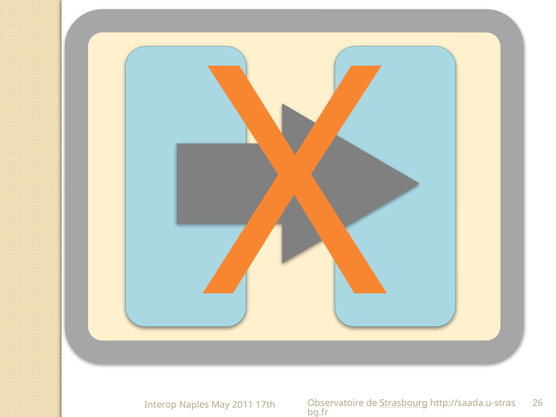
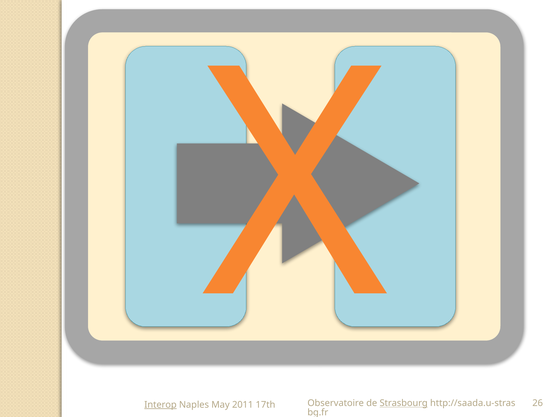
Interop underline: none -> present (160, 405)
